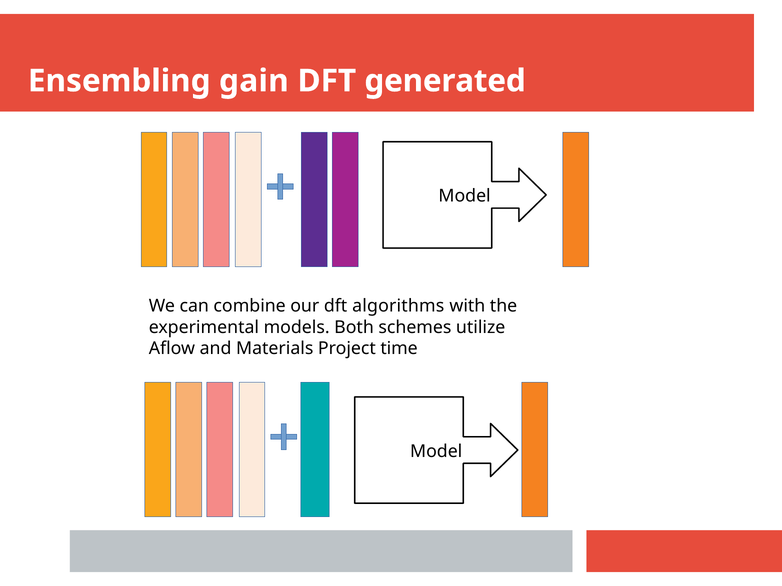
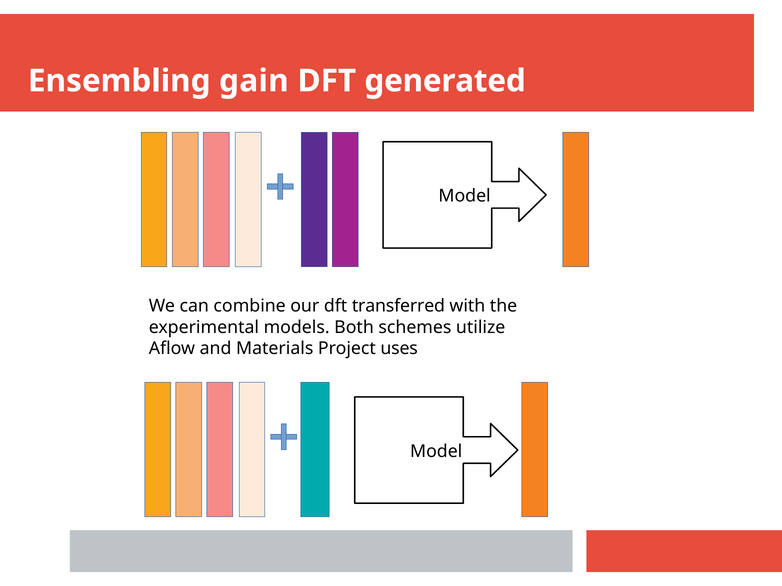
algorithms: algorithms -> transferred (398, 306)
time: time -> uses (399, 349)
